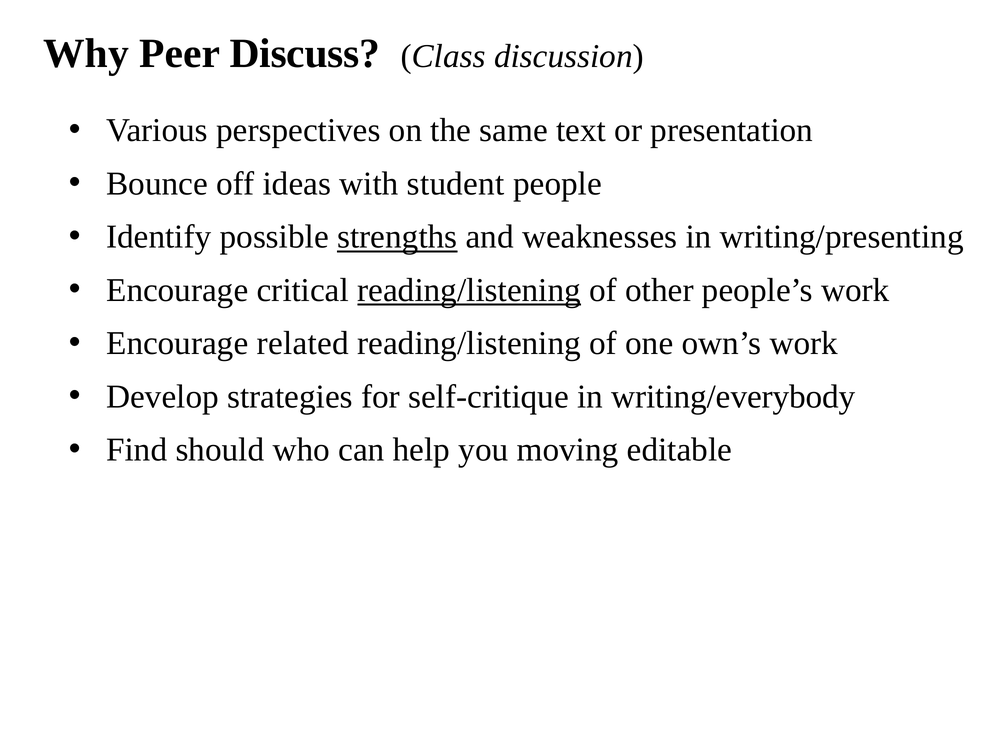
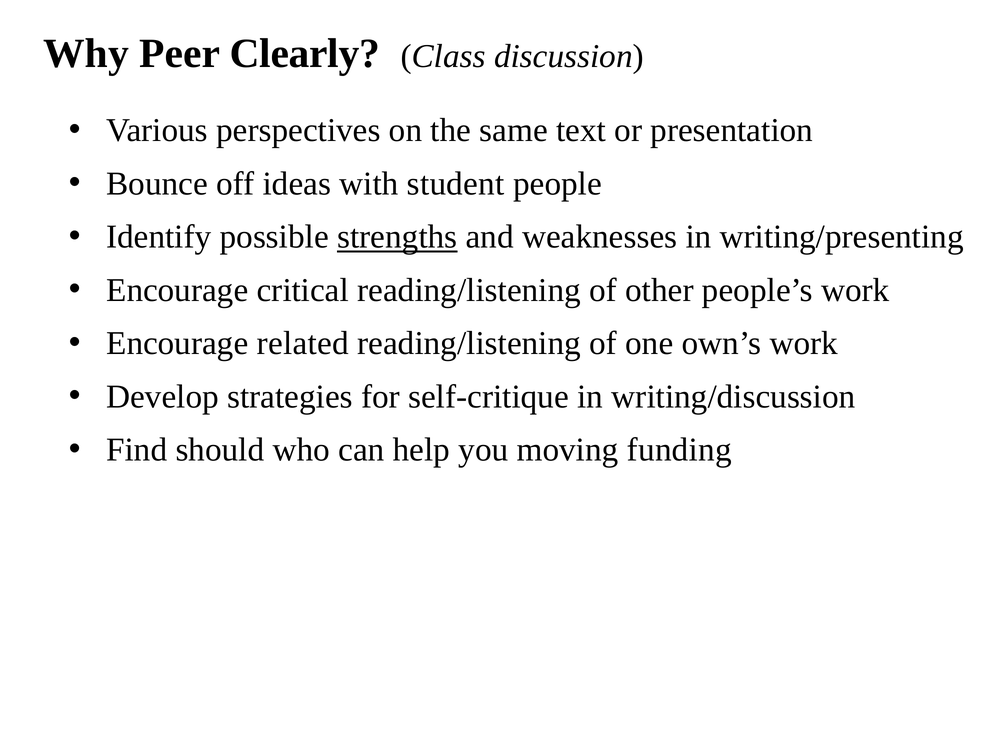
Discuss: Discuss -> Clearly (305, 54)
reading/listening underline: present -> none (469, 290)
writing/everybody: writing/everybody -> writing/discussion (733, 397)
editable: editable -> funding (679, 450)
